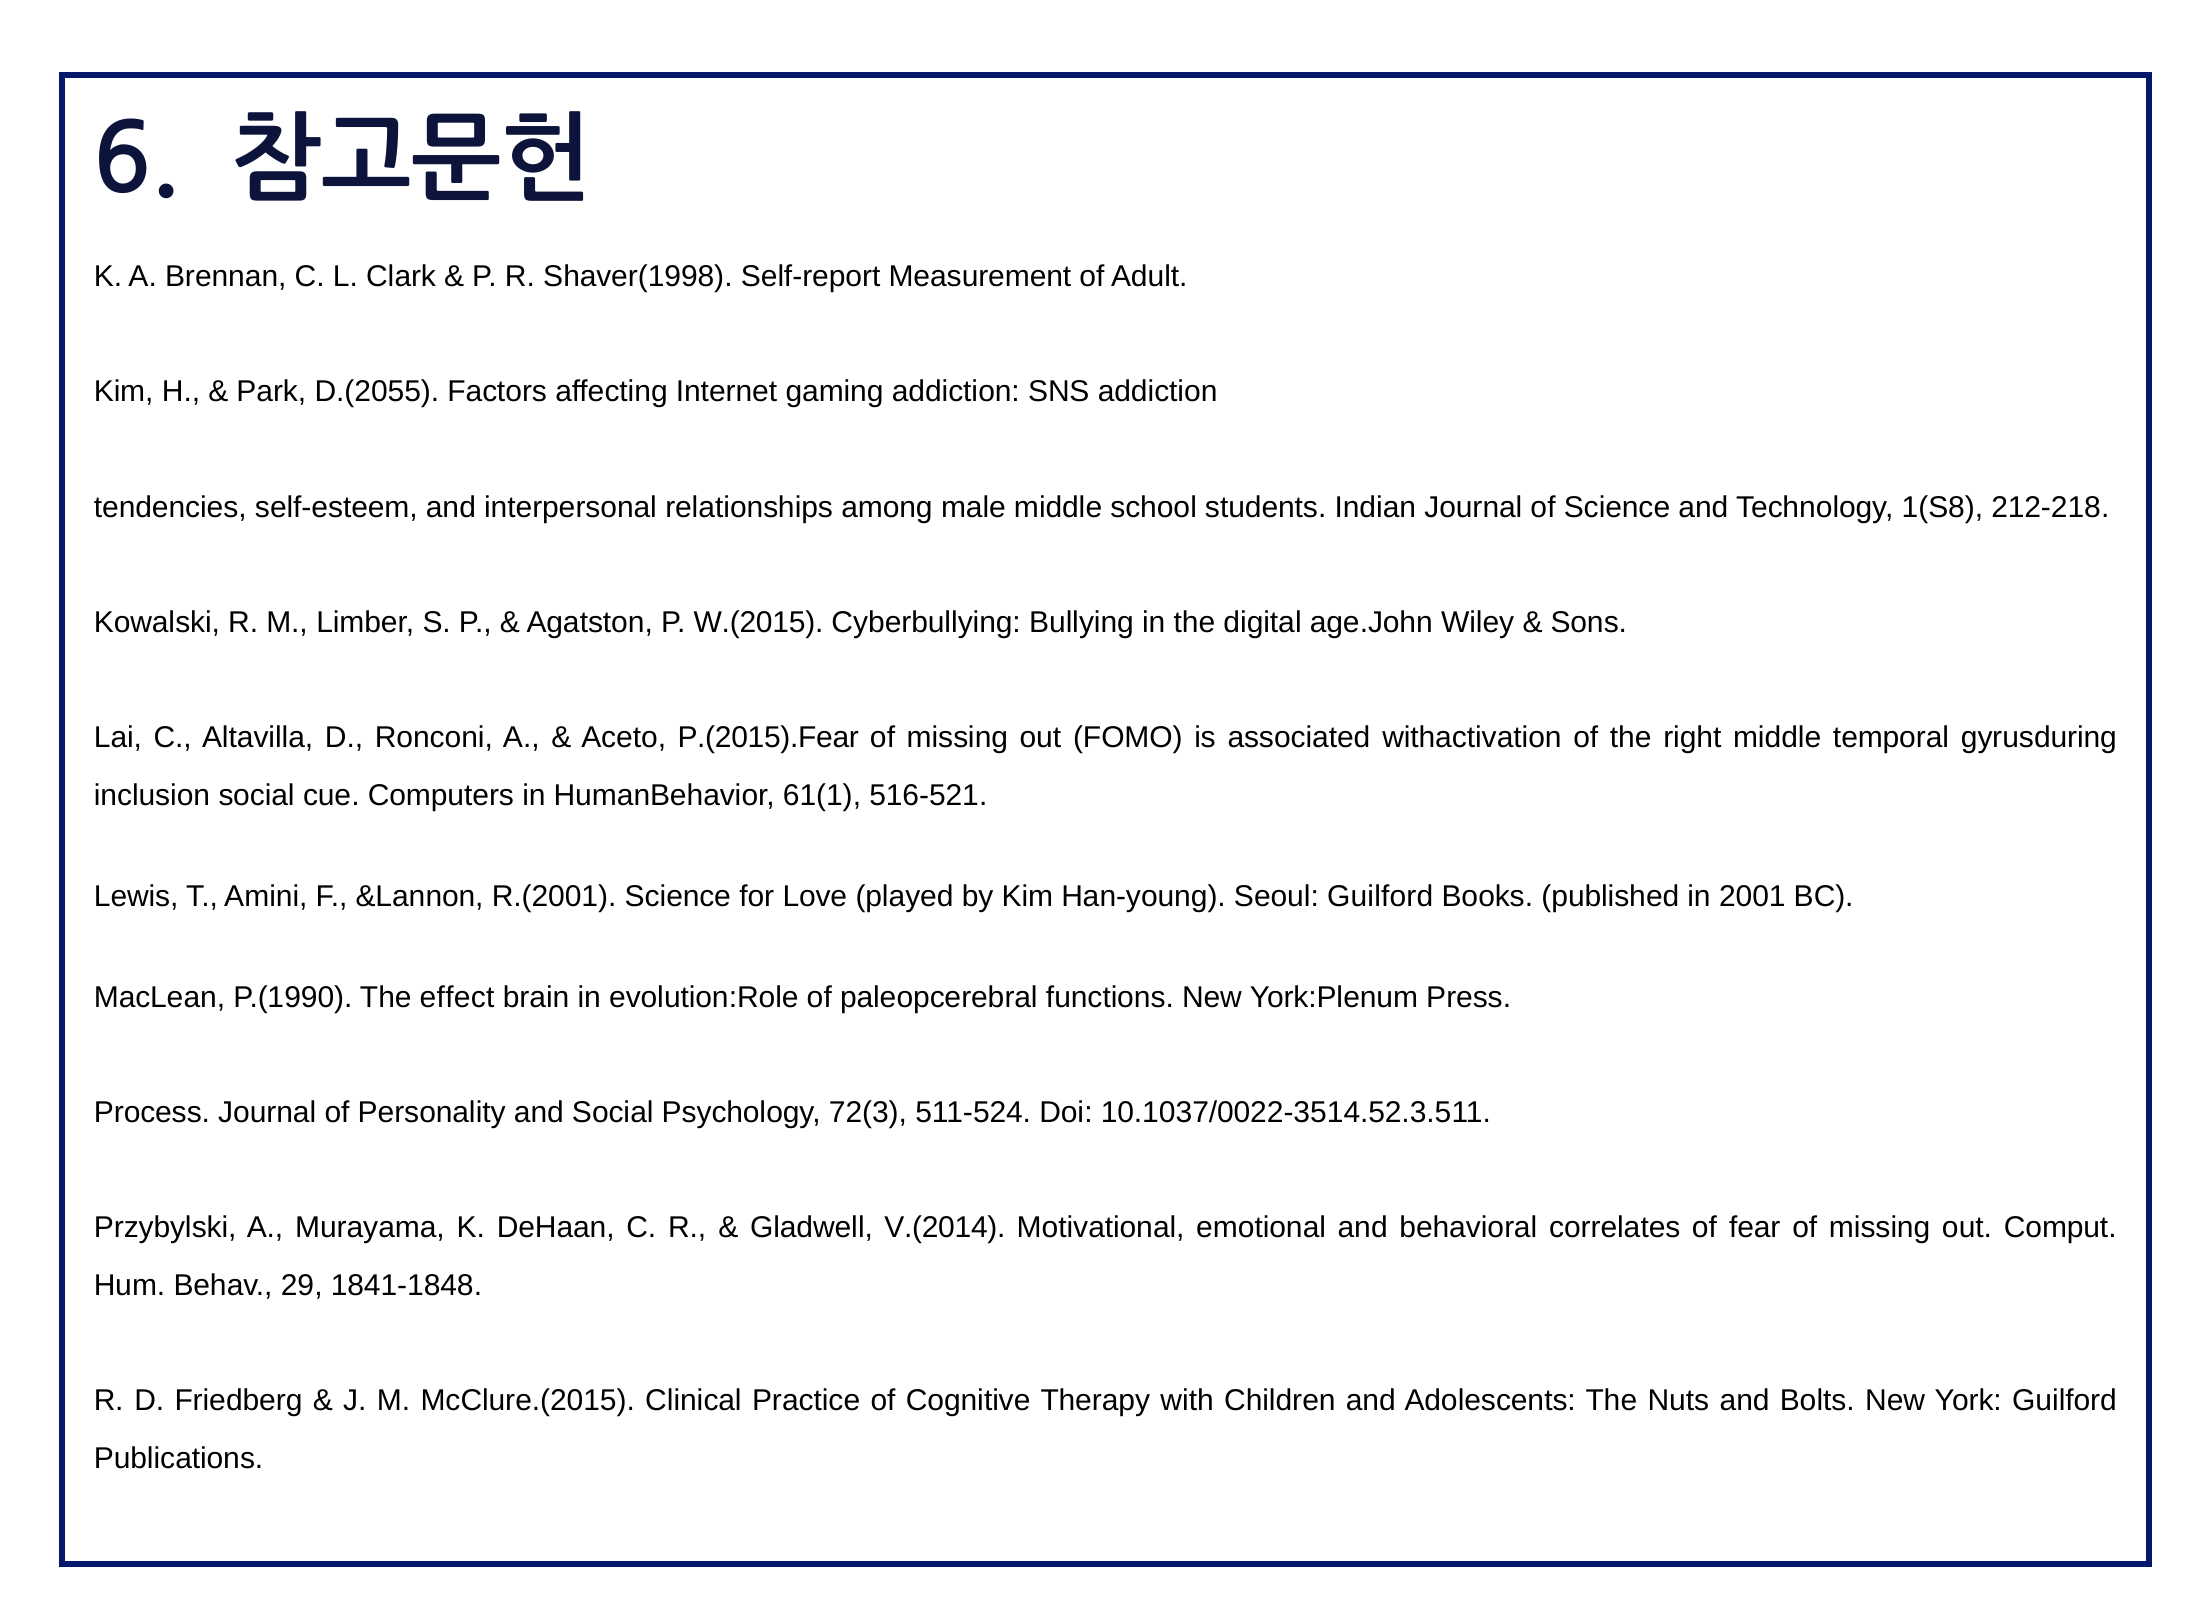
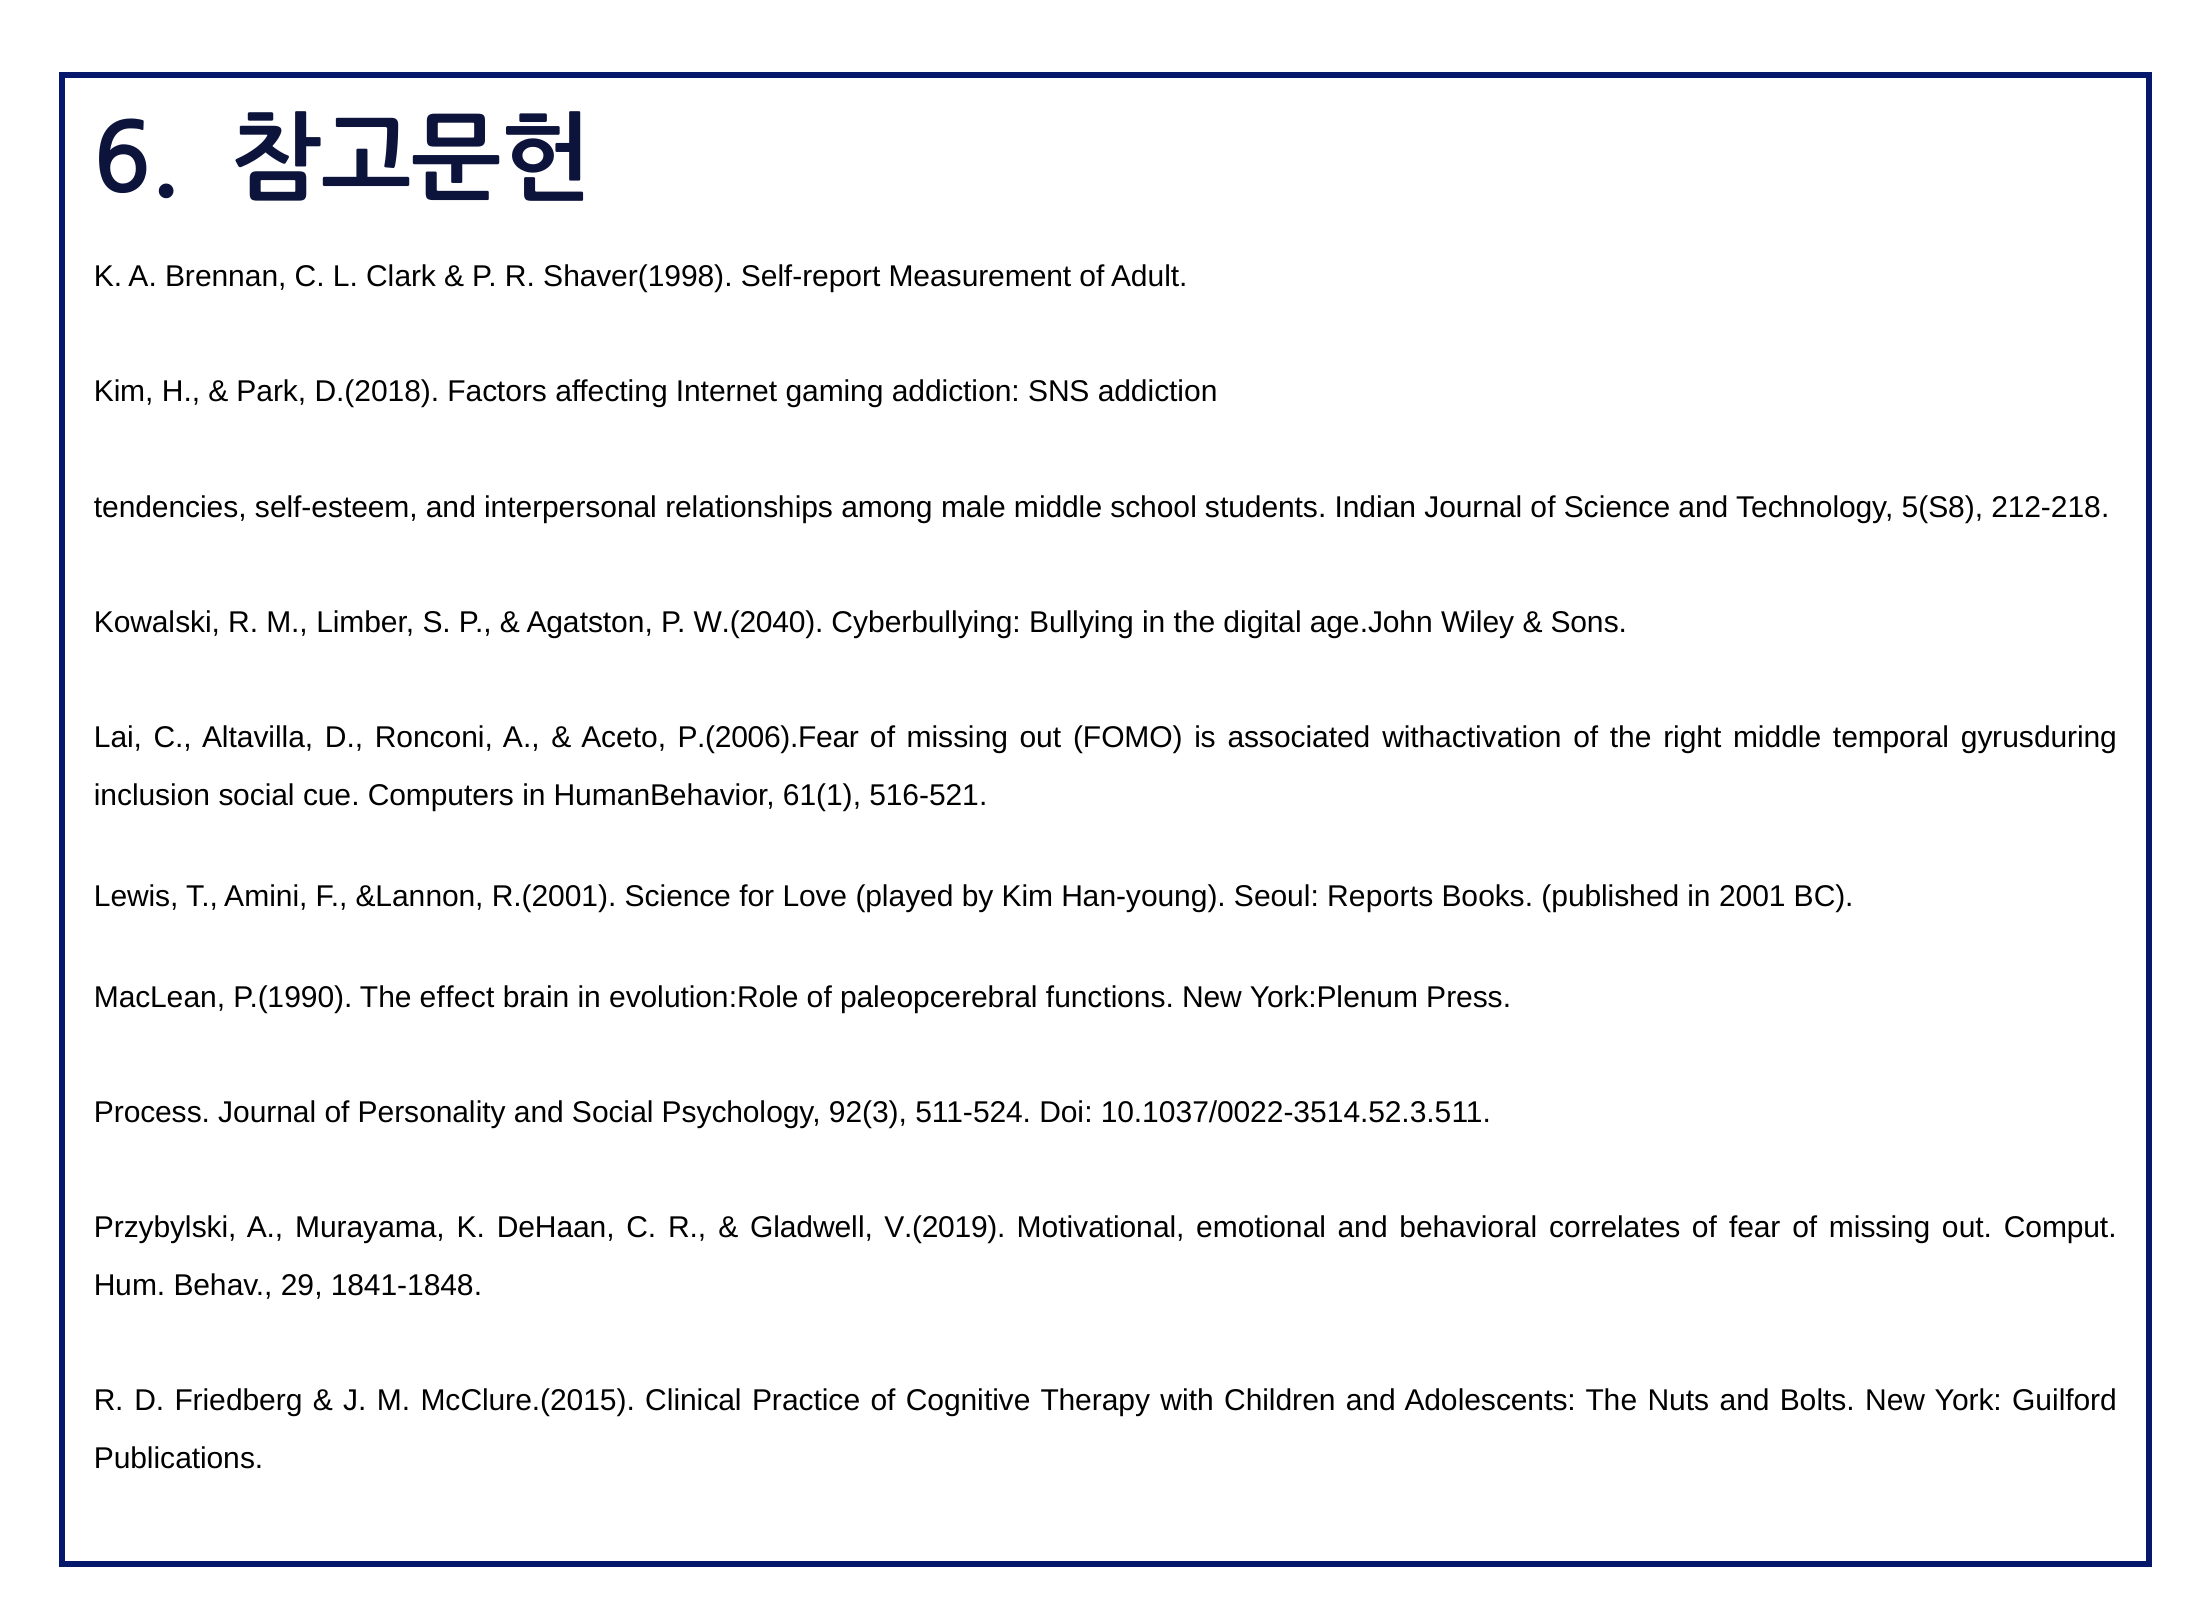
D.(2055: D.(2055 -> D.(2018 (377, 392)
1(S8: 1(S8 -> 5(S8 (1942, 507)
W.(2015: W.(2015 -> W.(2040 (759, 623)
P.(2015).Fear: P.(2015).Fear -> P.(2006).Fear (768, 738)
Seoul Guilford: Guilford -> Reports (1380, 896)
72(3: 72(3 -> 92(3 (868, 1113)
V.(2014: V.(2014 -> V.(2019 (945, 1228)
